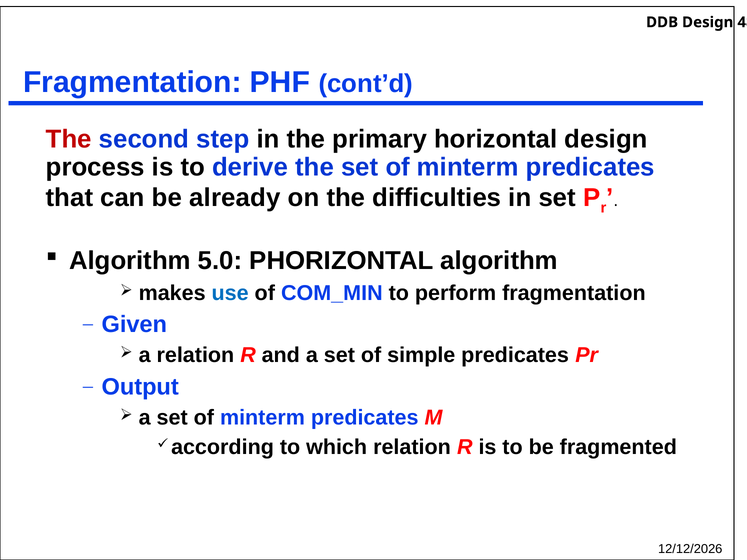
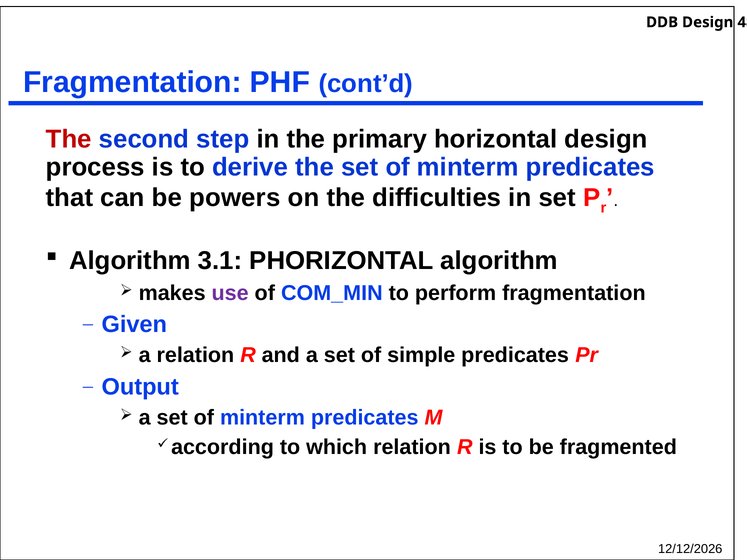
already: already -> powers (235, 198)
5.0: 5.0 -> 3.1 (220, 261)
use colour: blue -> purple (230, 293)
